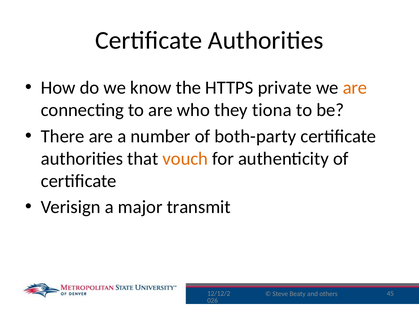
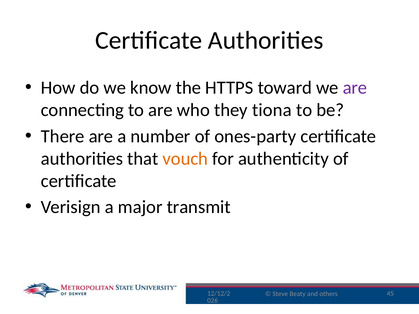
private: private -> toward (285, 88)
are colour: orange -> purple (355, 88)
both-party: both-party -> ones-party (255, 136)
